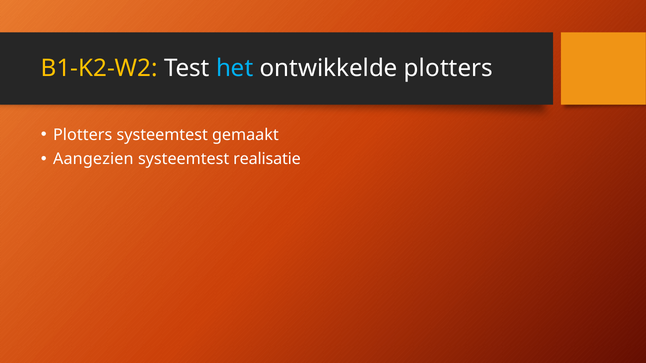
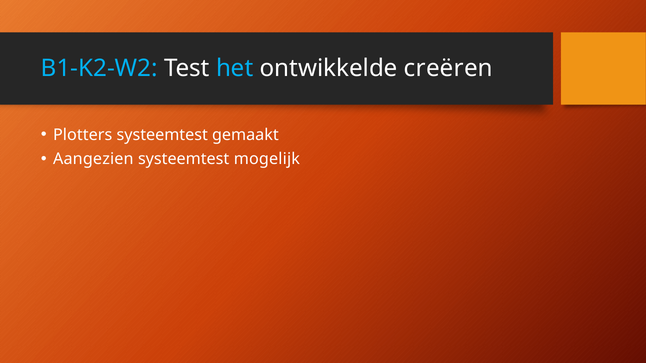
B1-K2-W2 colour: yellow -> light blue (99, 68)
ontwikkelde plotters: plotters -> creëren (448, 68)
realisatie: realisatie -> mogelijk (267, 159)
